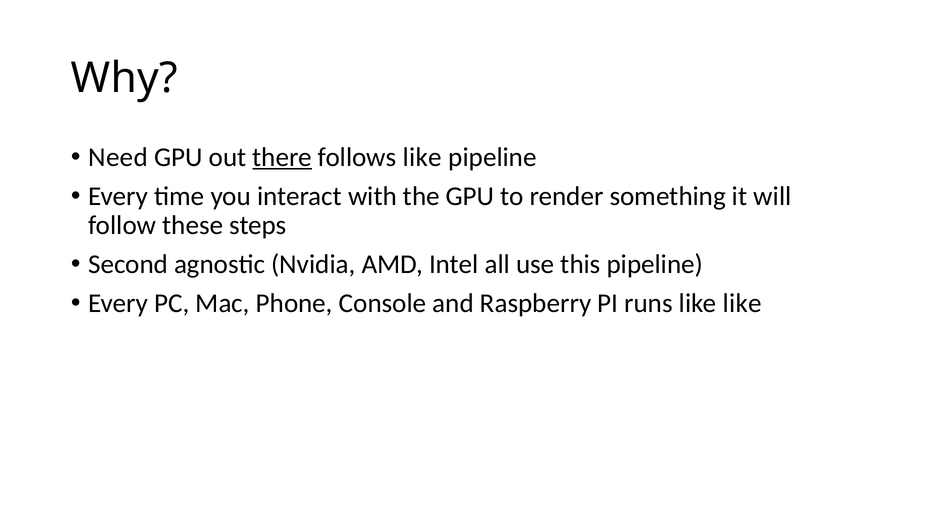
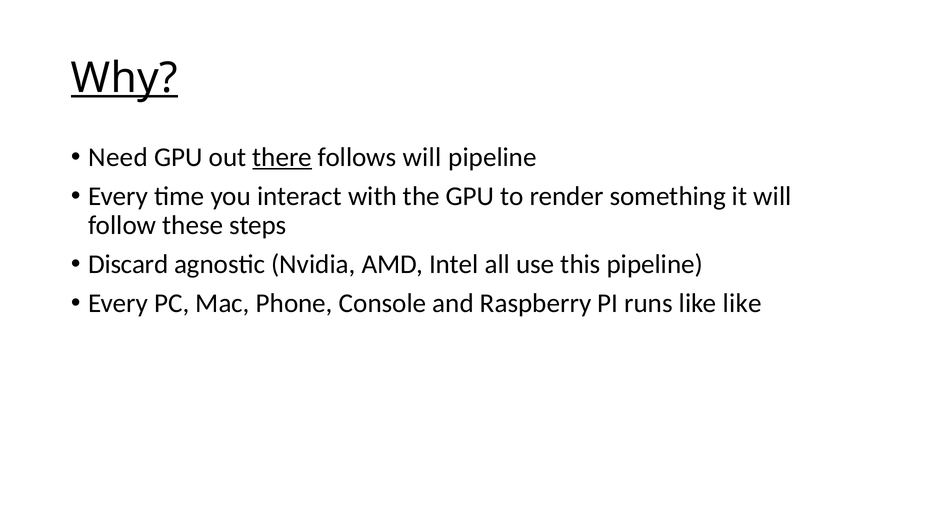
Why underline: none -> present (124, 78)
follows like: like -> will (422, 157)
Second: Second -> Discard (128, 265)
